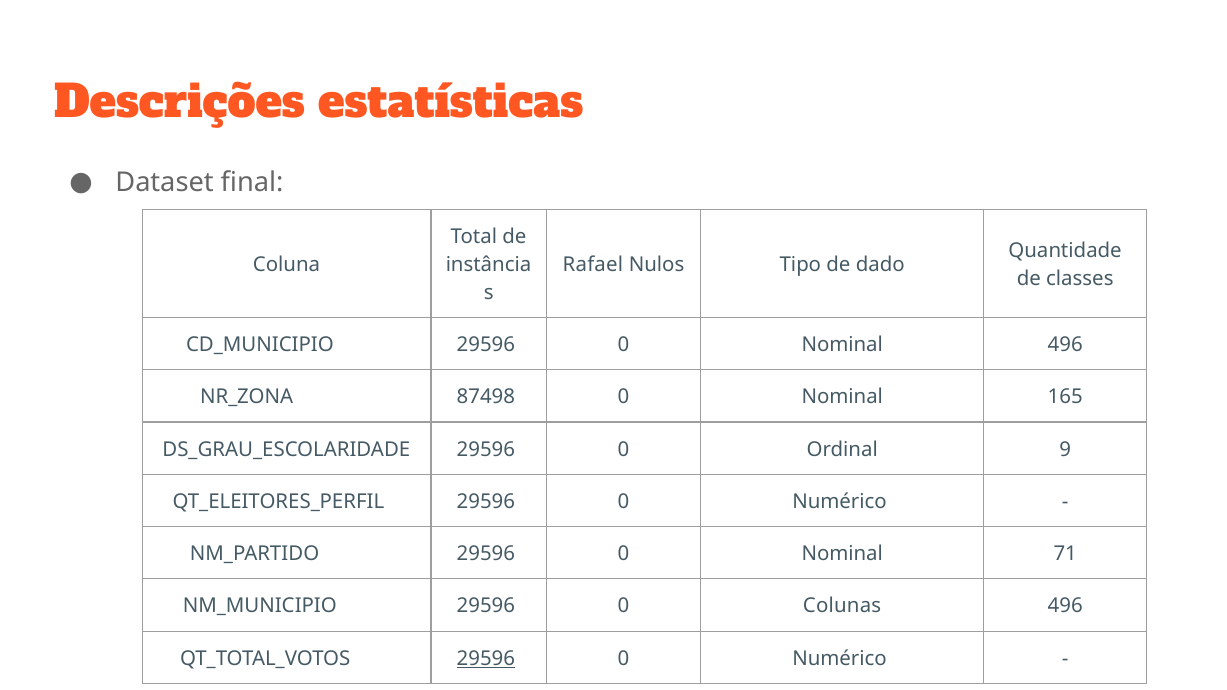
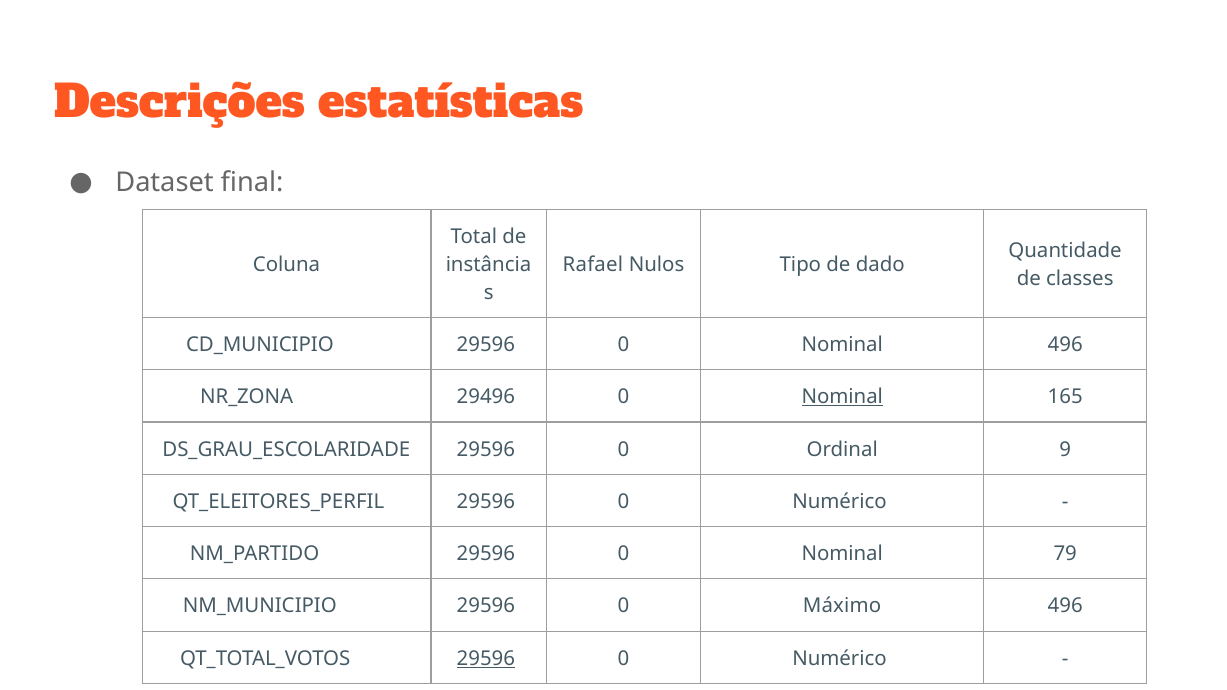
87498: 87498 -> 29496 (486, 397)
Nominal underline: none -> present (842, 397)
71: 71 -> 79 (1065, 554)
Colunas: Colunas -> Máximo (842, 606)
